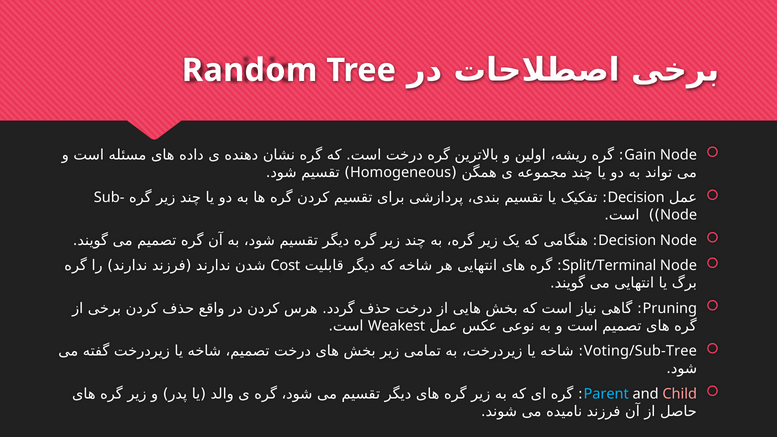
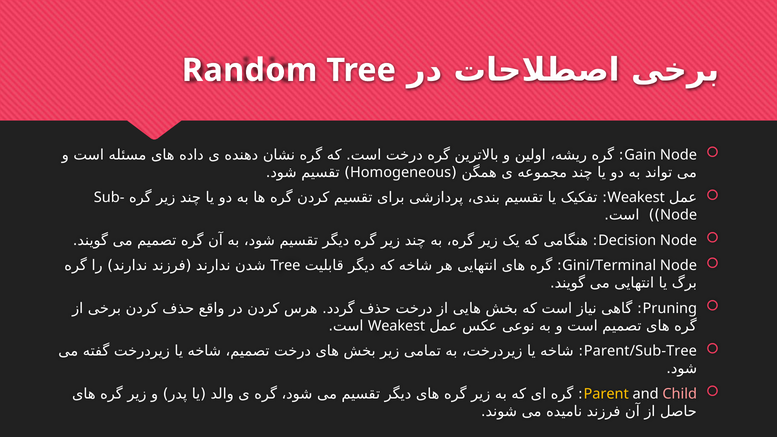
Decision: Decision -> Weakest (636, 198)
Cost: Cost -> Tree (285, 266)
Split/Terminal: Split/Terminal -> Gini/Terminal (609, 266)
Voting/Sub-Tree: Voting/Sub-Tree -> Parent/Sub-Tree (640, 351)
Parent colour: light blue -> yellow (606, 394)
